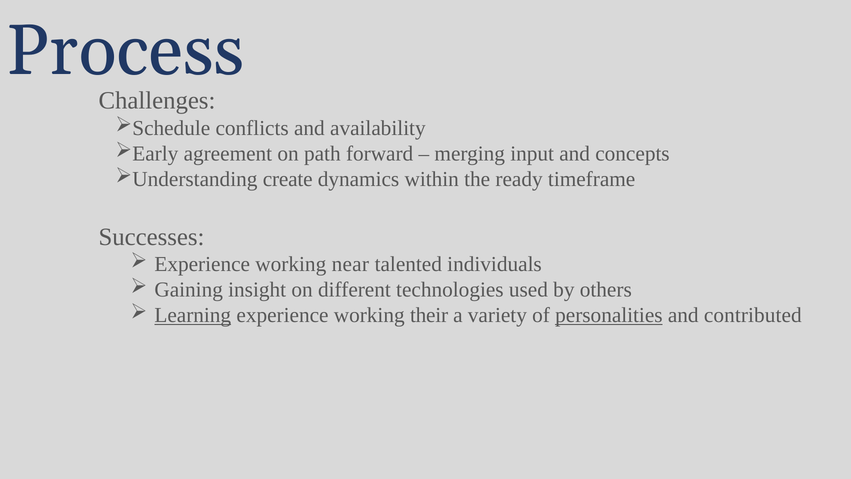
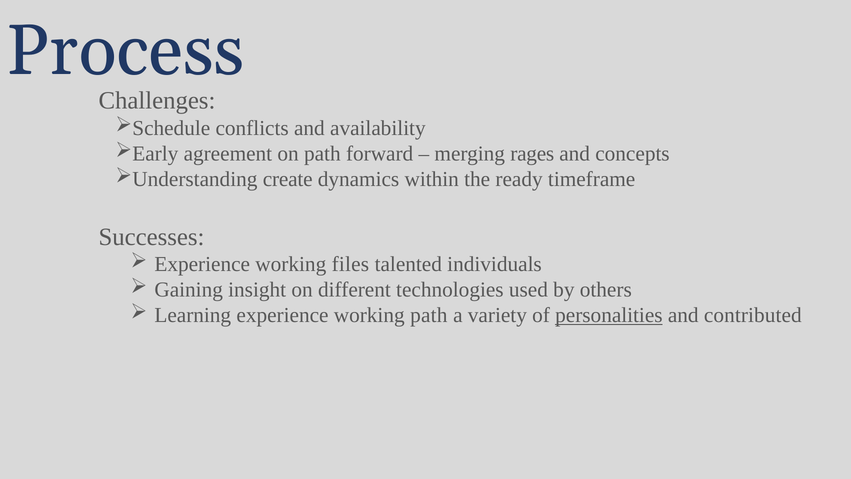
input: input -> rages (532, 153)
near: near -> files (350, 264)
Learning underline: present -> none (193, 315)
working their: their -> path (429, 315)
